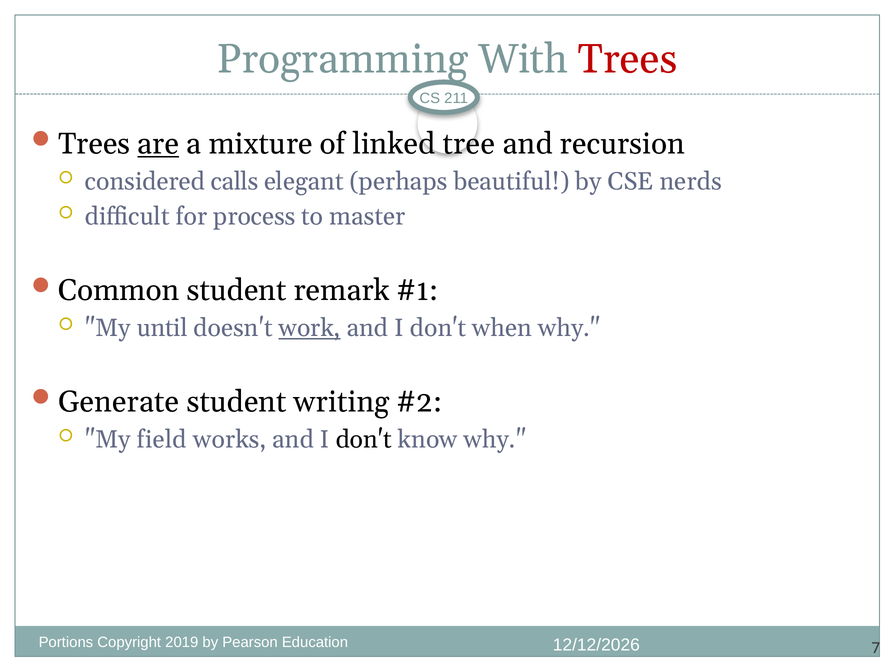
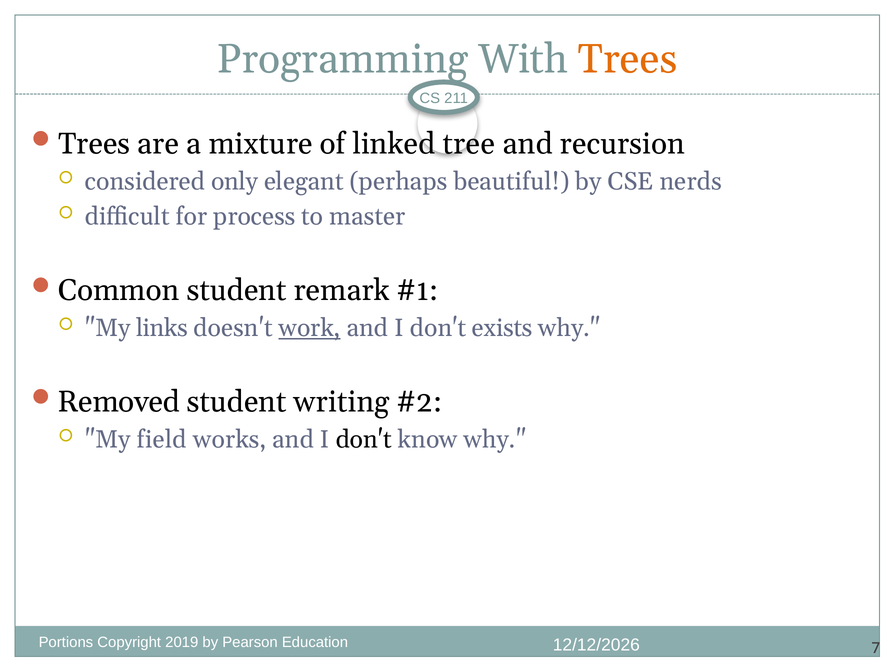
Trees colour: red -> orange (628, 59)
are underline: present -> none (158, 144)
calls: calls -> only (235, 181)
until: until -> links (162, 327)
when: when -> exists (502, 327)
Generate: Generate -> Removed (119, 401)
